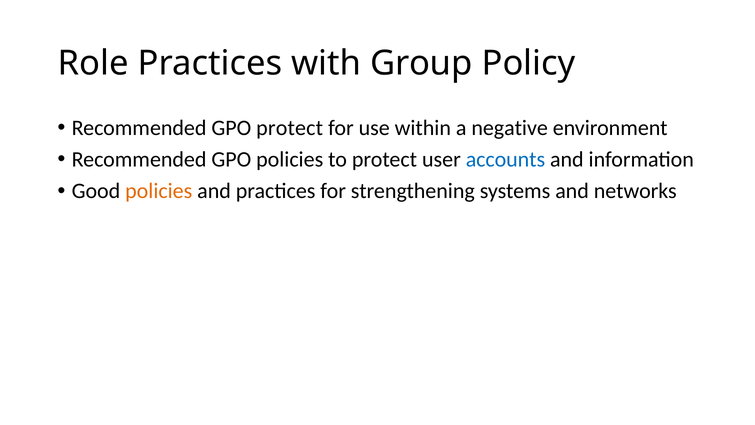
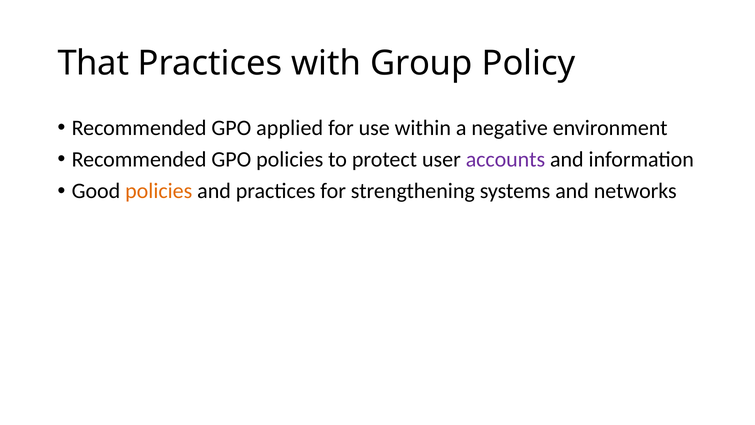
Role: Role -> That (93, 63)
GPO protect: protect -> applied (290, 128)
accounts colour: blue -> purple (505, 159)
